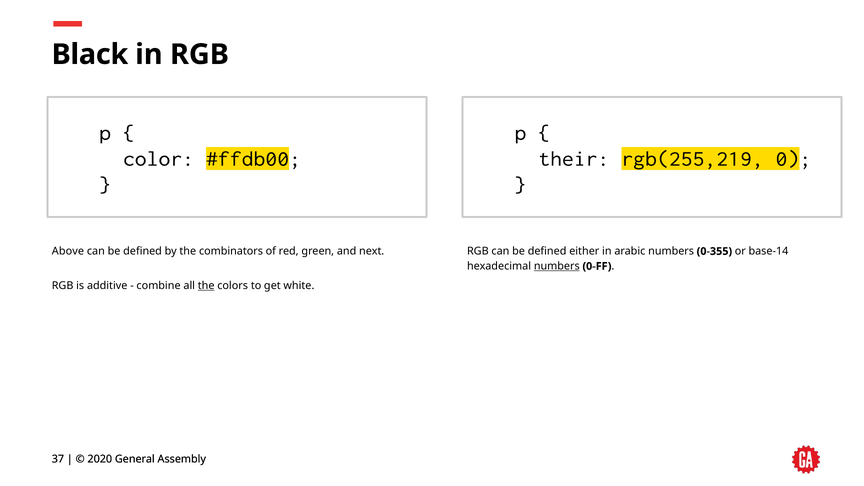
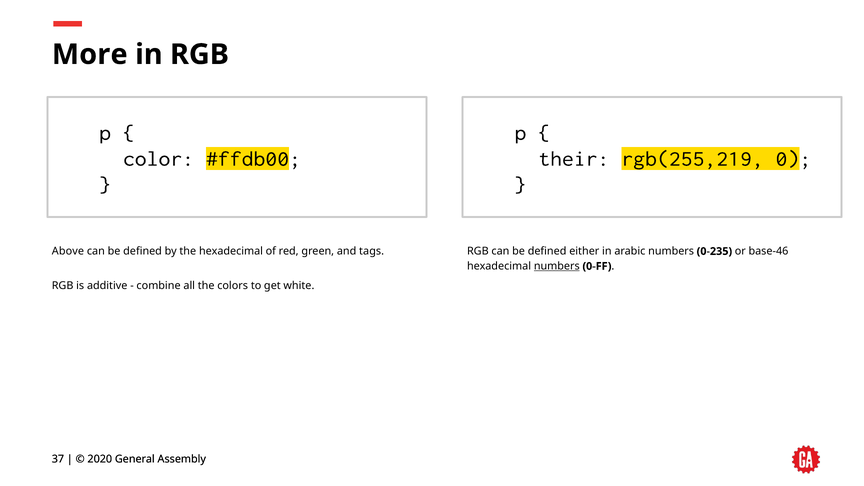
Black: Black -> More (90, 54)
the combinators: combinators -> hexadecimal (231, 251)
next: next -> tags (372, 251)
0-355: 0-355 -> 0-235 (714, 251)
base-14: base-14 -> base-46 (768, 251)
the underline: present -> none (206, 285)
